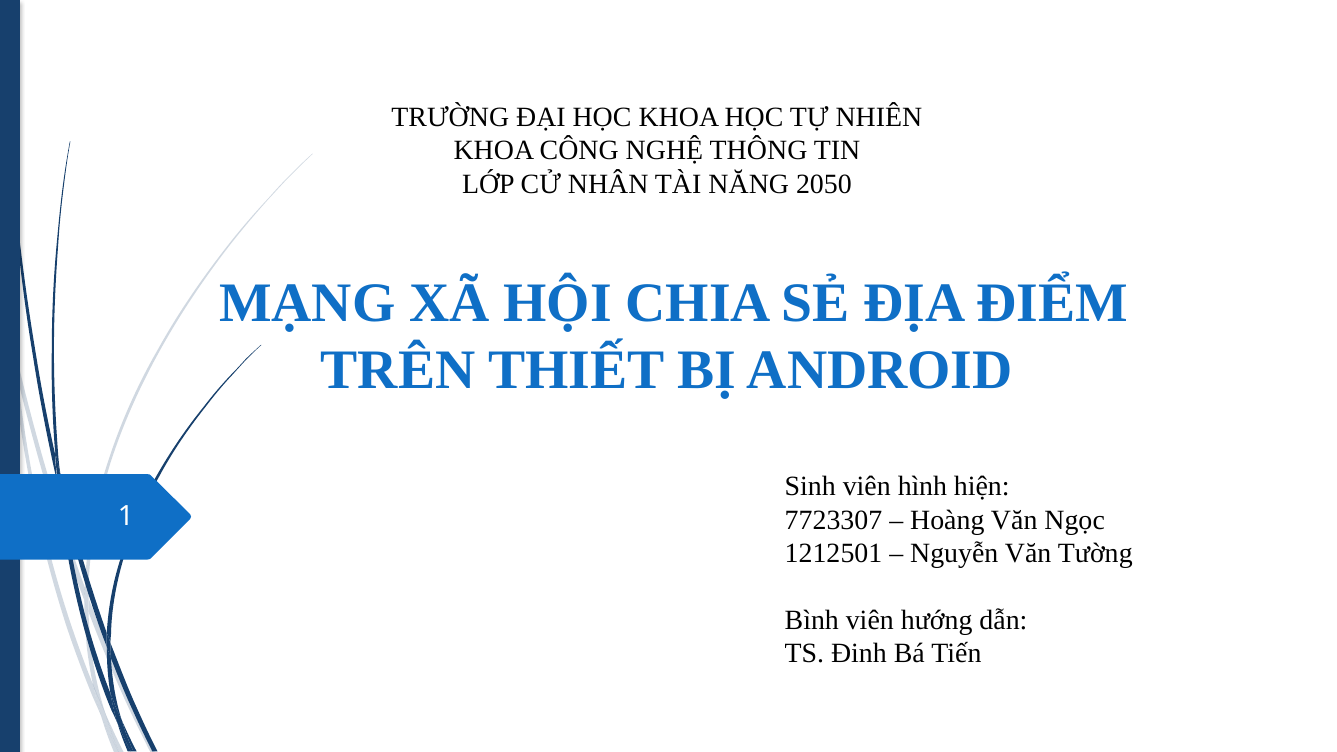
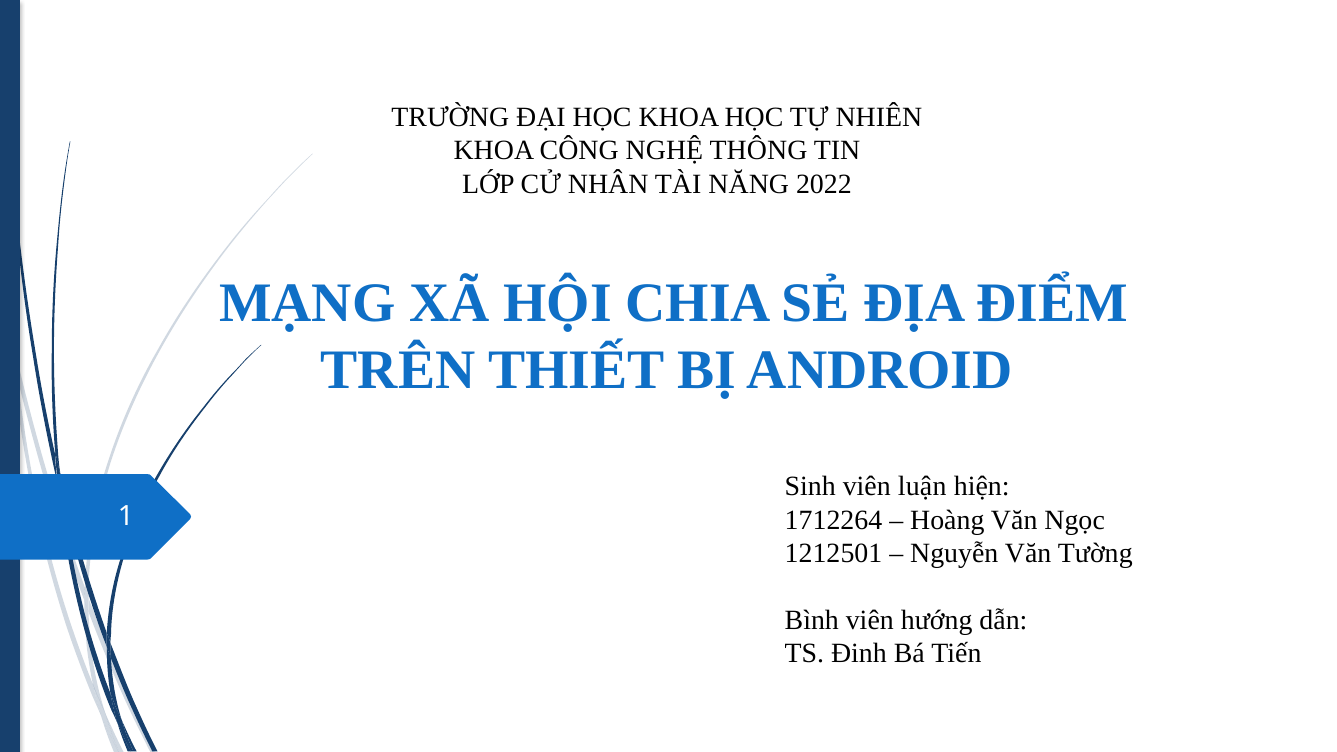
2050: 2050 -> 2022 (824, 184)
hình: hình -> luận (922, 486)
7723307: 7723307 -> 1712264 (834, 520)
